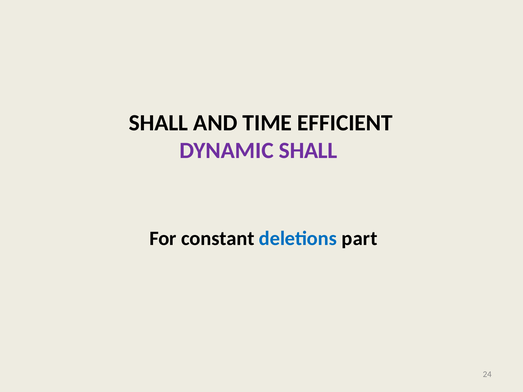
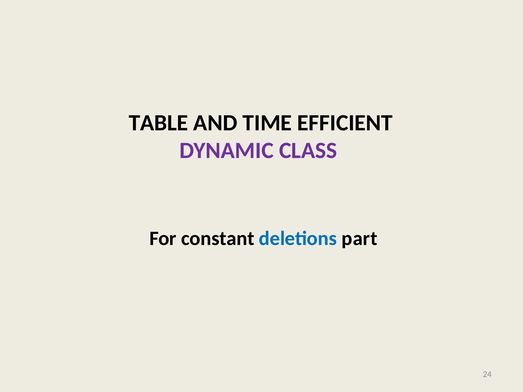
SHALL: SHALL -> TABLE (158, 123)
DYNAMIC SHALL: SHALL -> CLASS (308, 151)
